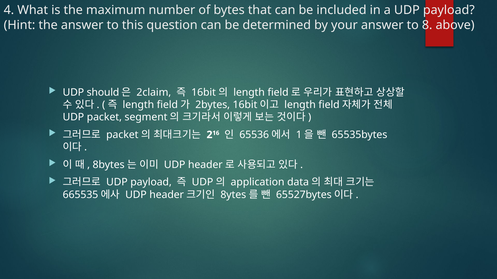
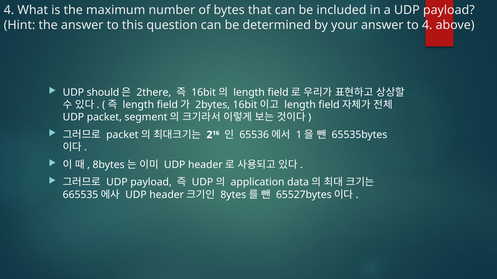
to 8: 8 -> 4 (427, 25)
2claim: 2claim -> 2there (154, 92)
